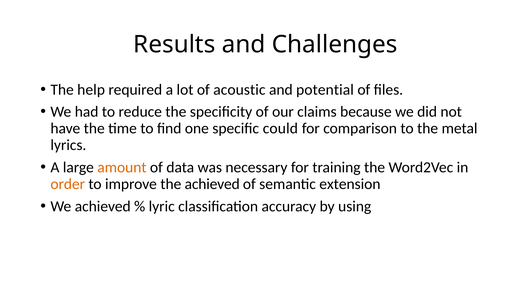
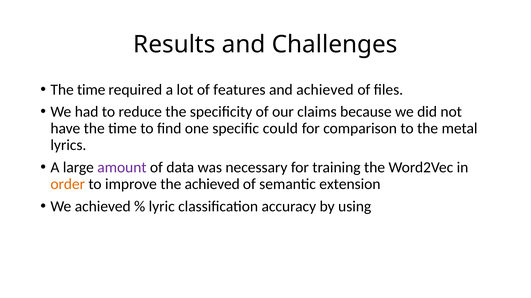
help: help -> time (91, 90)
acoustic: acoustic -> features (239, 90)
and potential: potential -> achieved (325, 90)
amount colour: orange -> purple (122, 168)
